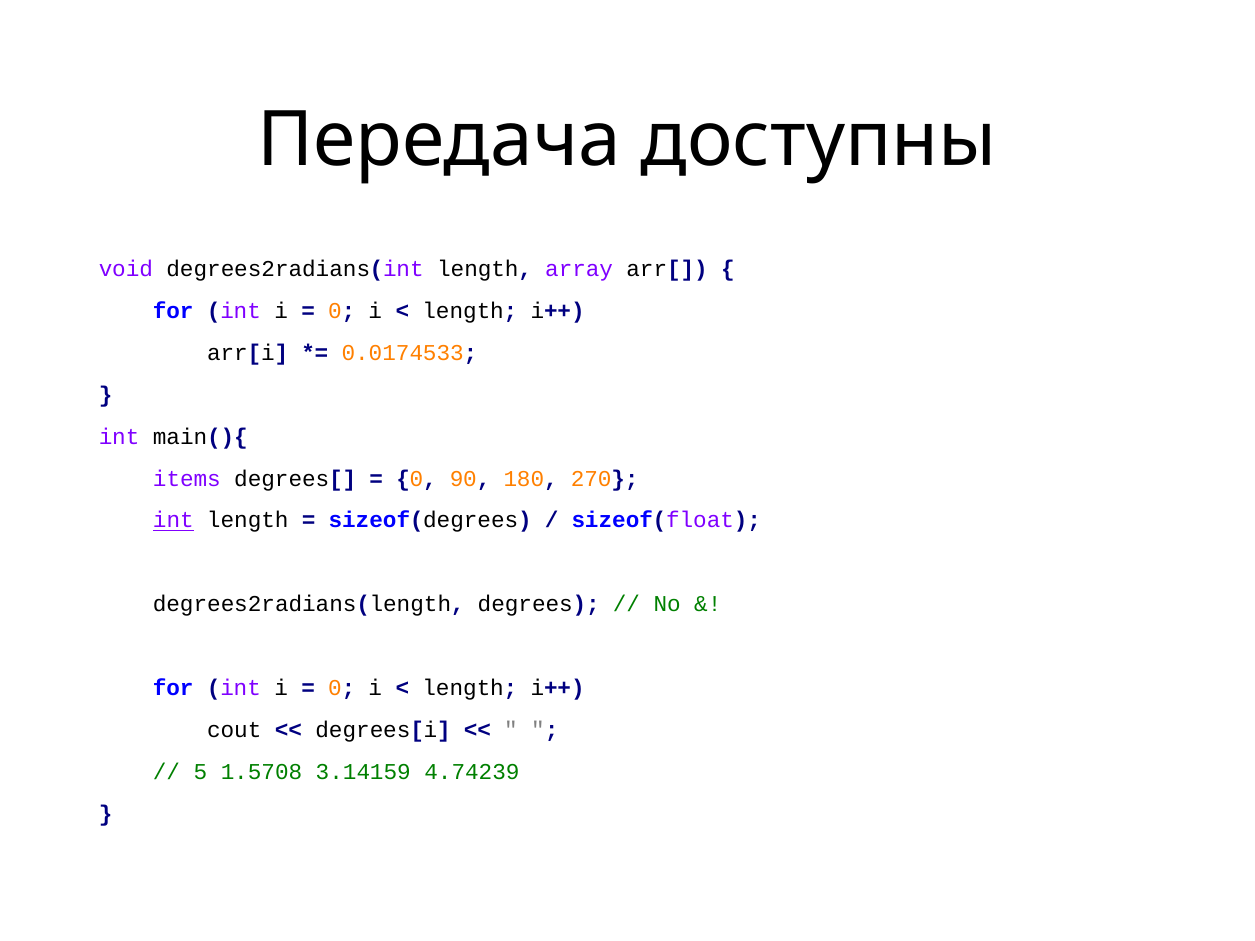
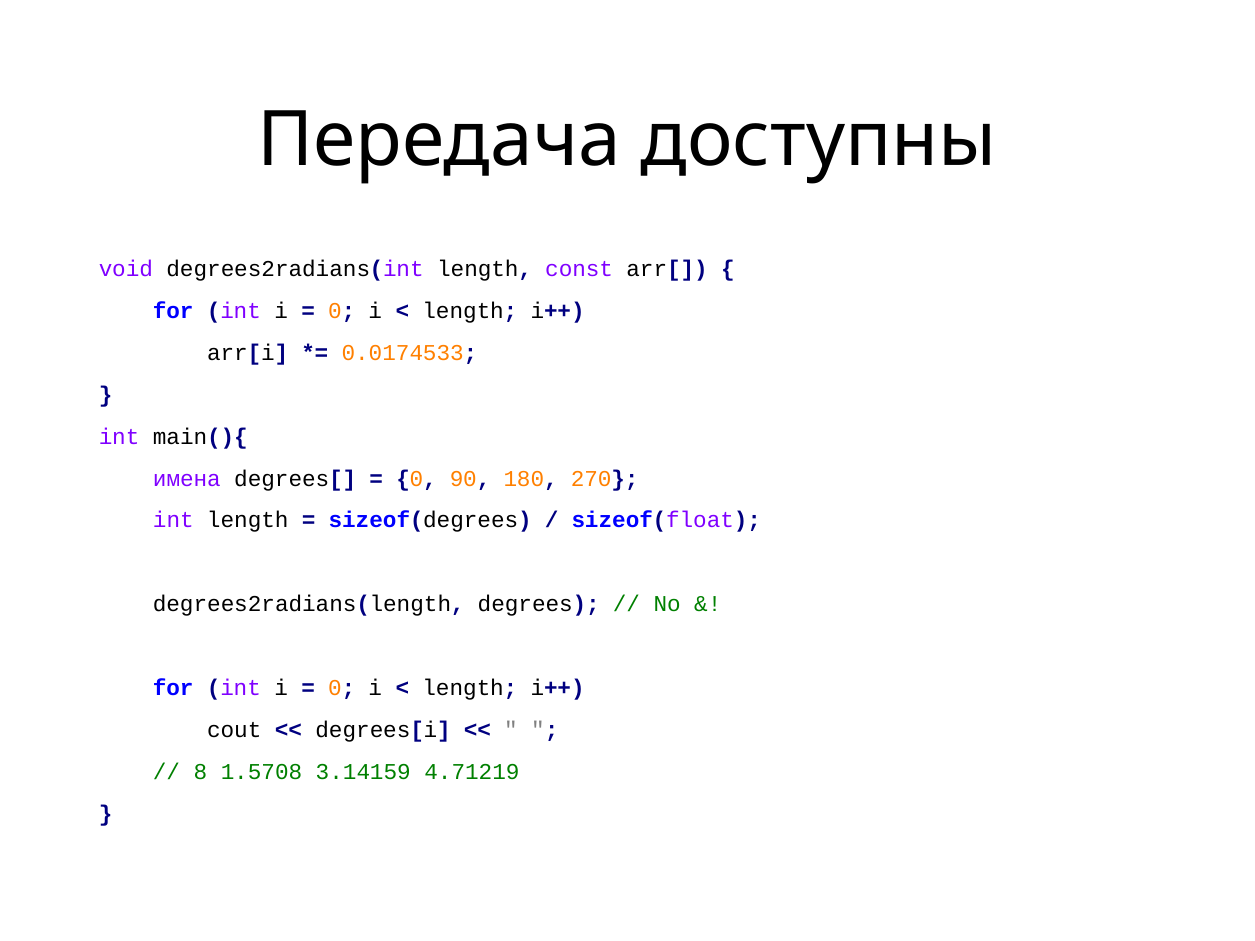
array: array -> const (579, 269)
items: items -> имена (187, 479)
int underline: present -> none (173, 521)
5: 5 -> 8 (200, 772)
4.74239: 4.74239 -> 4.71219 (472, 772)
